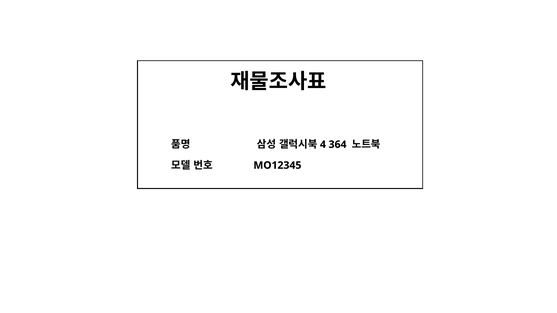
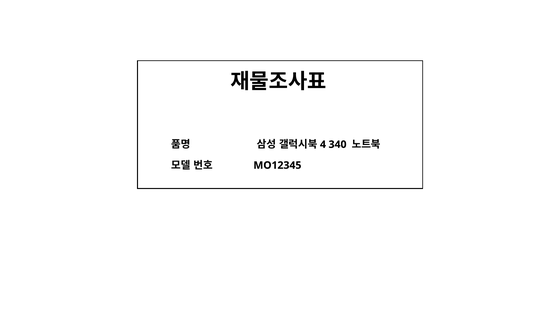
364: 364 -> 340 (338, 145)
